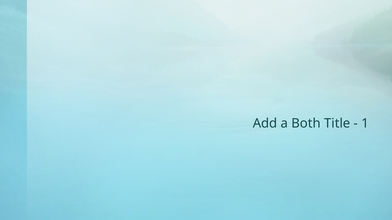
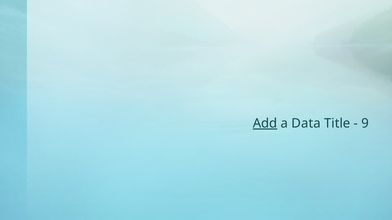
Add underline: none -> present (265, 124)
Both: Both -> Data (306, 124)
1: 1 -> 9 (365, 124)
